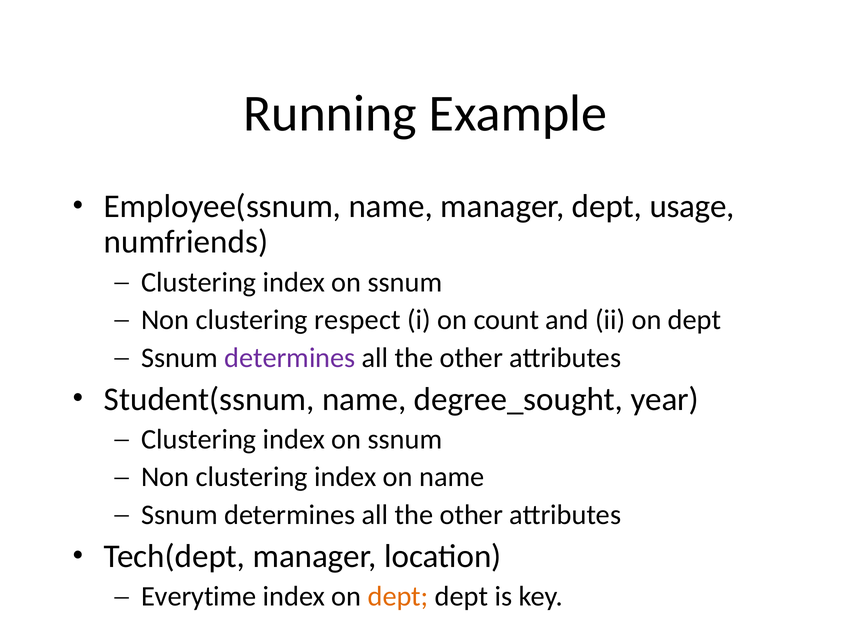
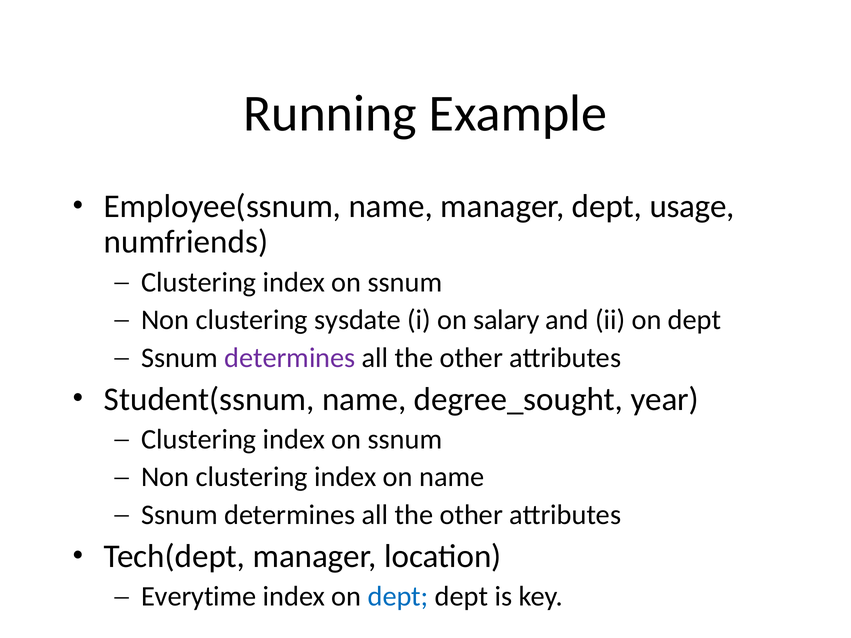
respect: respect -> sysdate (358, 320)
count: count -> salary (506, 320)
dept colour: orange -> blue (398, 597)
